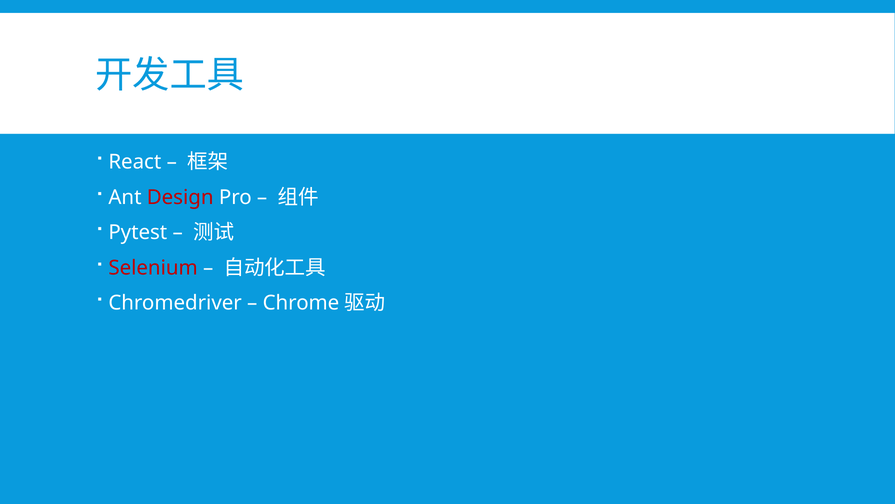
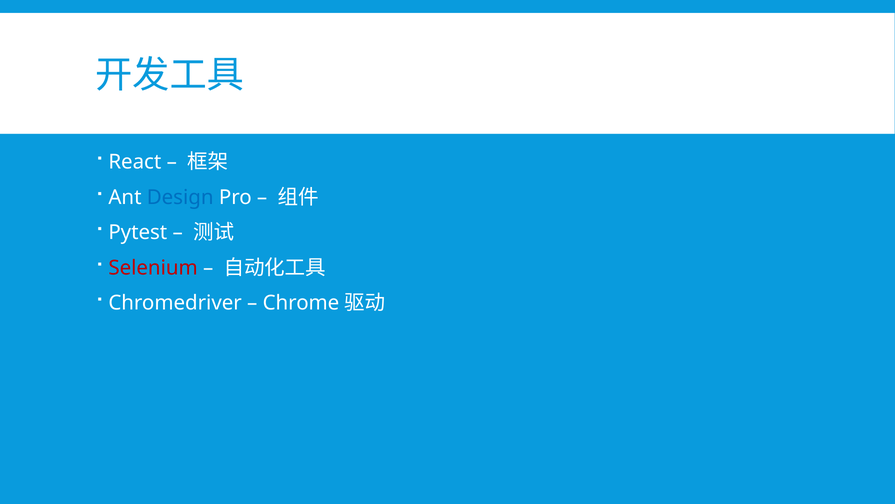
Design colour: red -> blue (180, 197)
